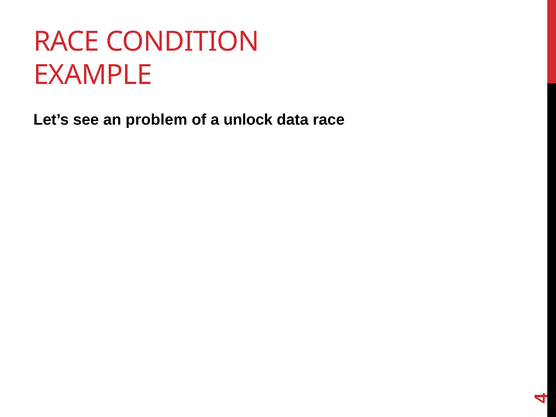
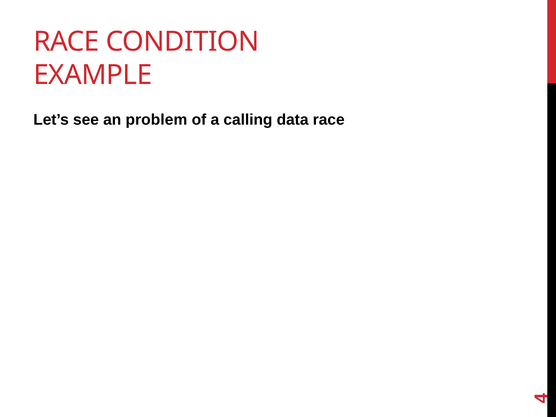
unlock: unlock -> calling (248, 120)
